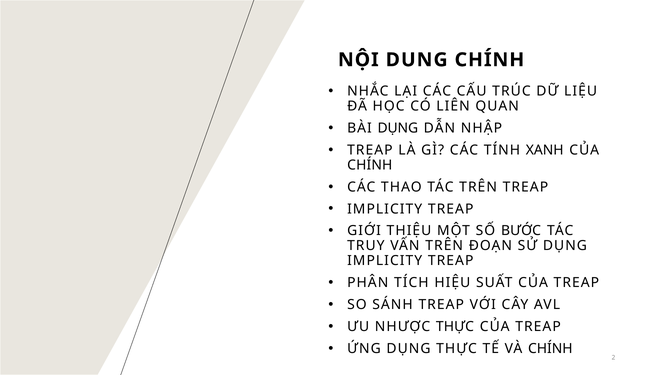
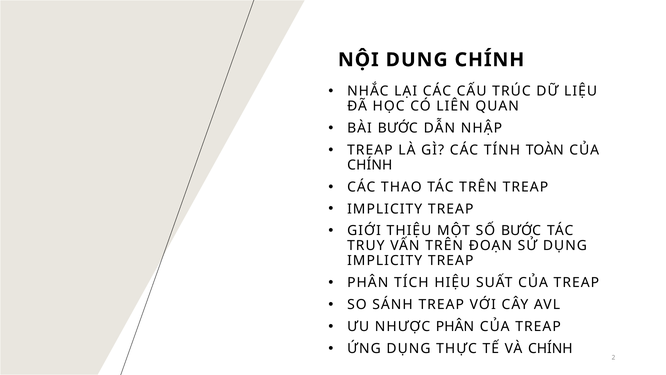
BÀI DỤNG: DỤNG -> BƯỚC (398, 128)
XANH: XANH -> TOÀN (545, 150)
NHƯỢC THỰC: THỰC -> PHÂN (455, 326)
